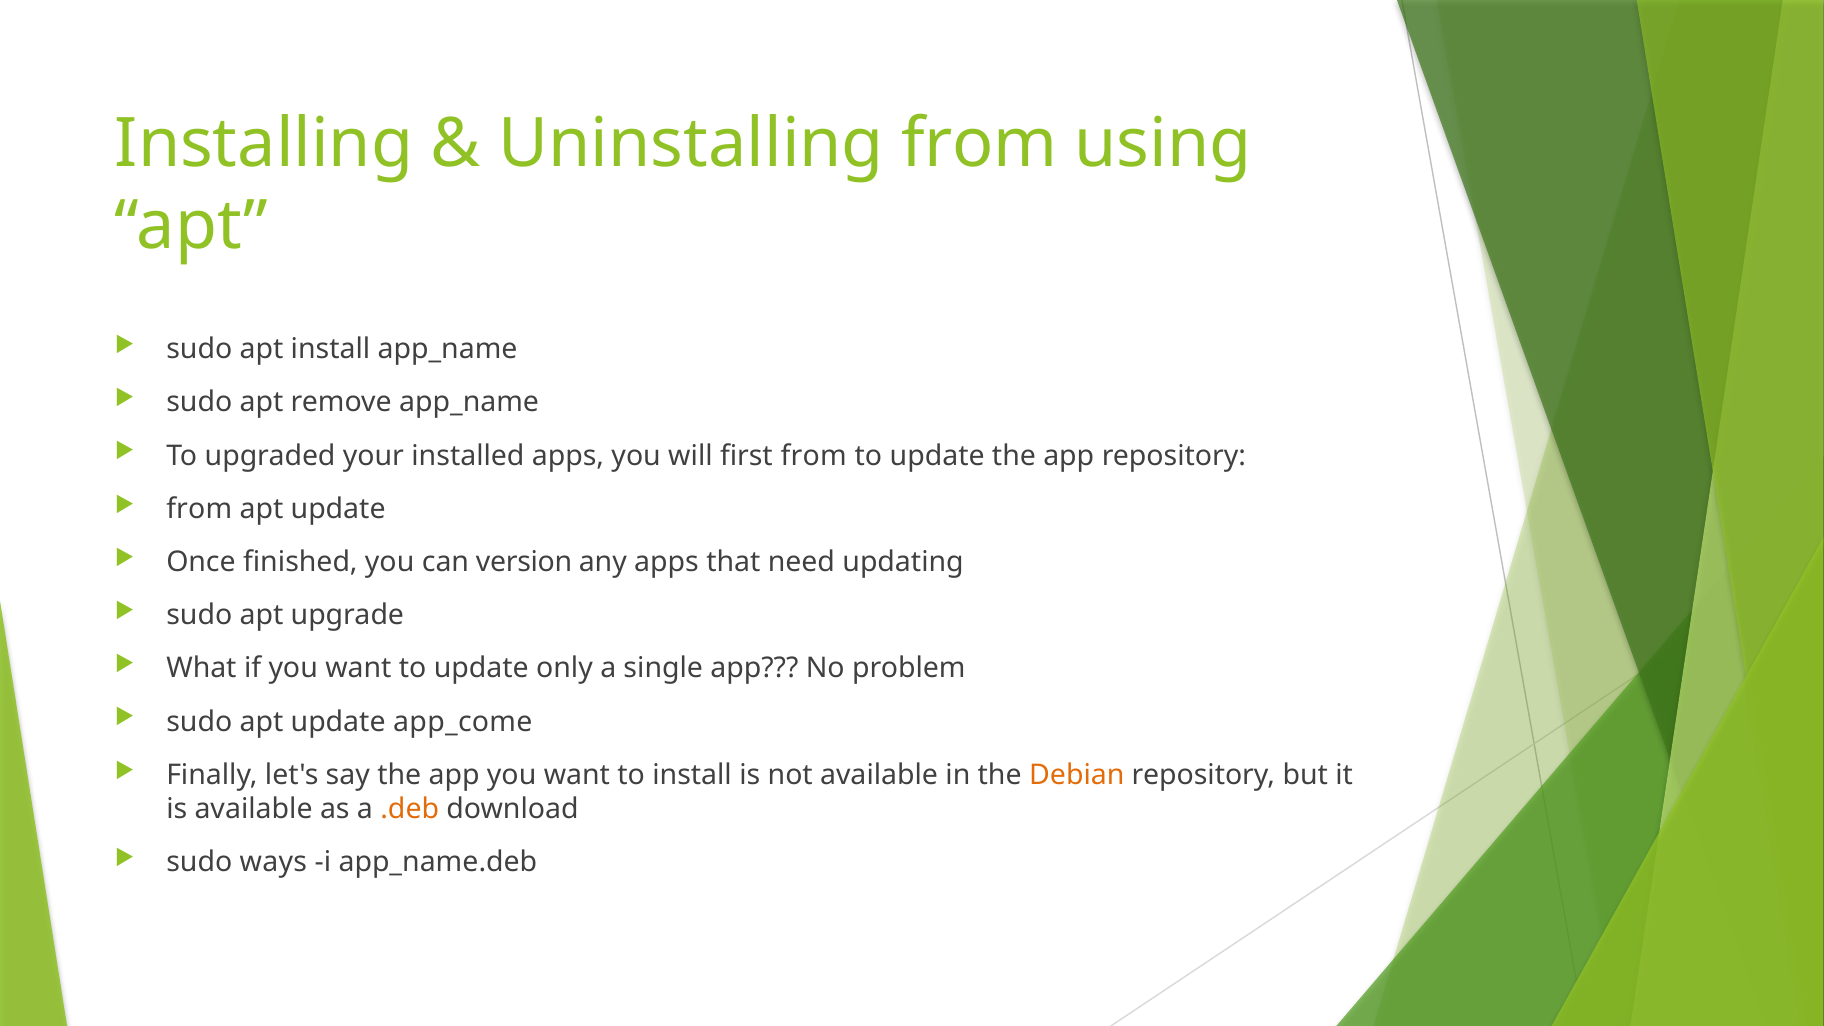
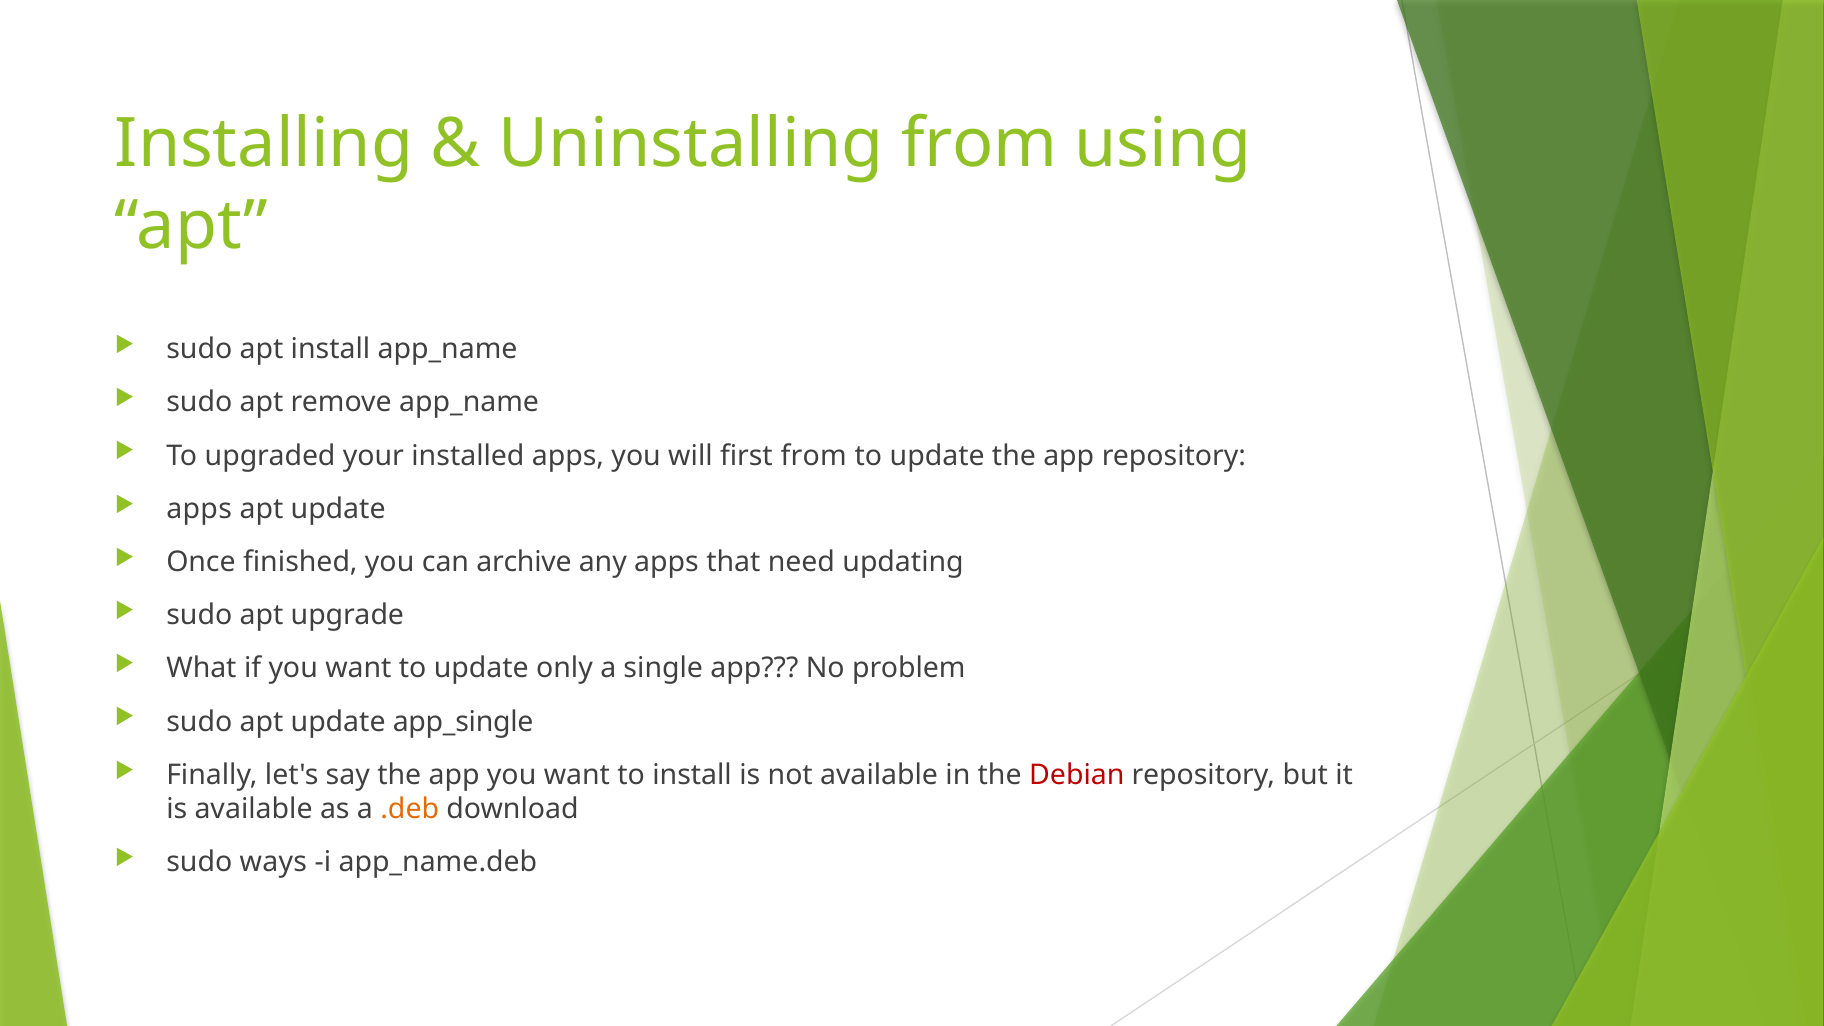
from: from -> apps (199, 509)
version: version -> archive (524, 562)
app_come: app_come -> app_single (463, 722)
Debian colour: orange -> red (1077, 775)
